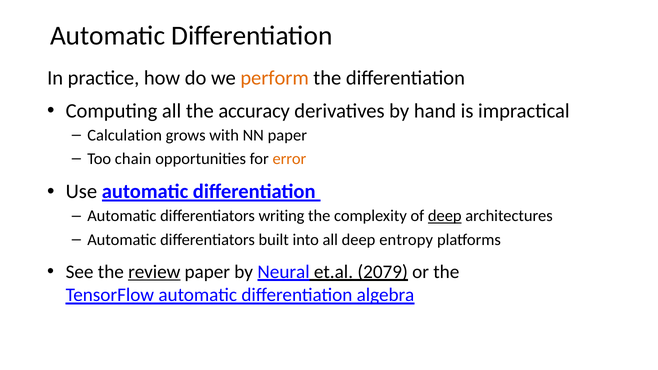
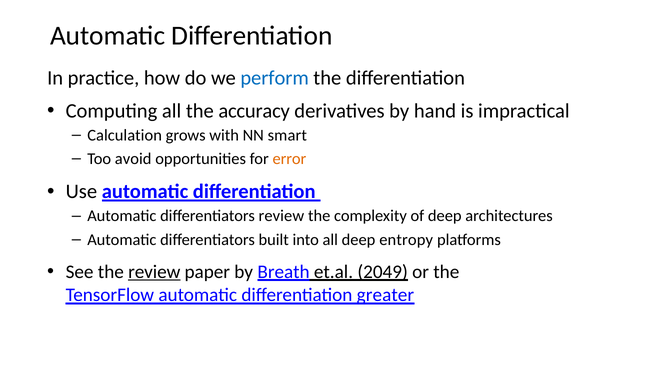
perform colour: orange -> blue (275, 78)
NN paper: paper -> smart (287, 135)
chain: chain -> avoid (133, 159)
differentiators writing: writing -> review (281, 216)
deep underline: present -> none (445, 216)
Neural: Neural -> Breath (284, 272)
2079: 2079 -> 2049 (383, 272)
algebra: algebra -> greater (385, 295)
